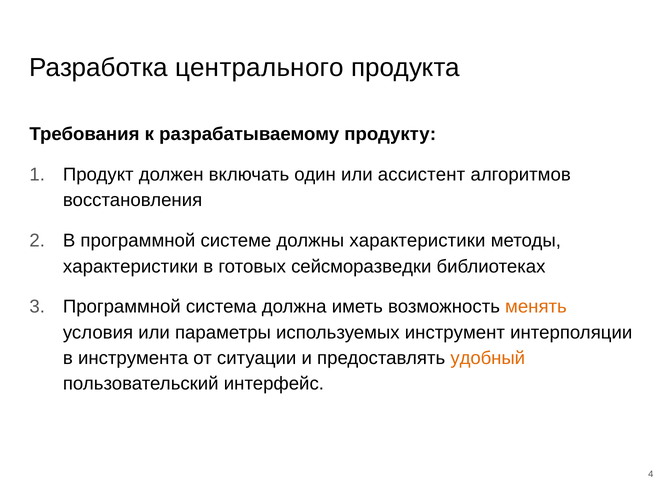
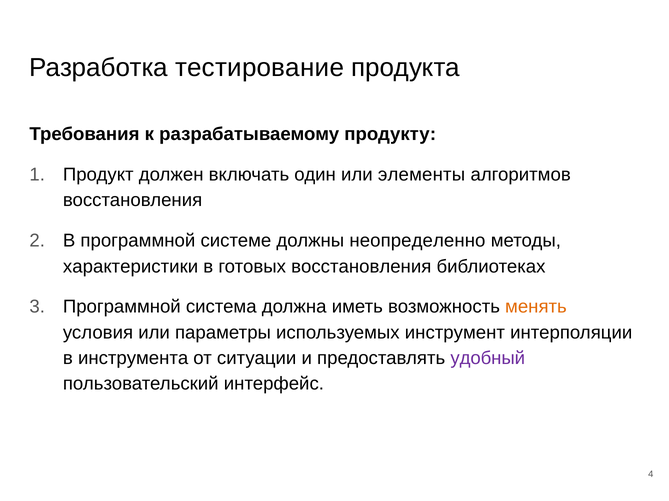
центрального: центрального -> тестирование (260, 68)
ассистент: ассистент -> элементы (422, 175)
должны характеристики: характеристики -> неопределенно (417, 241)
готовых сейсморазведки: сейсморазведки -> восстановления (361, 267)
удобный colour: orange -> purple (488, 359)
